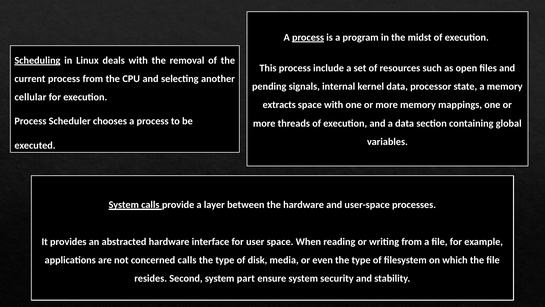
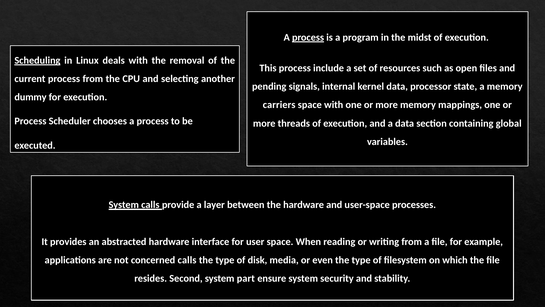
cellular: cellular -> dummy (31, 97)
extracts: extracts -> carriers (279, 105)
